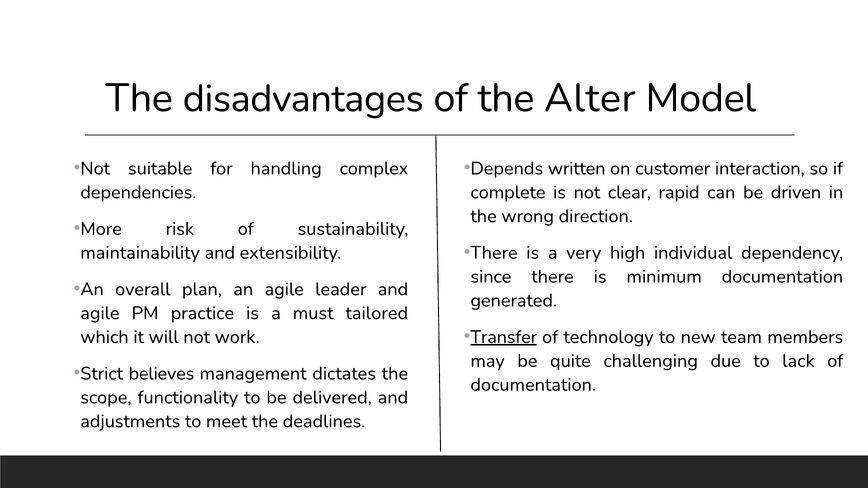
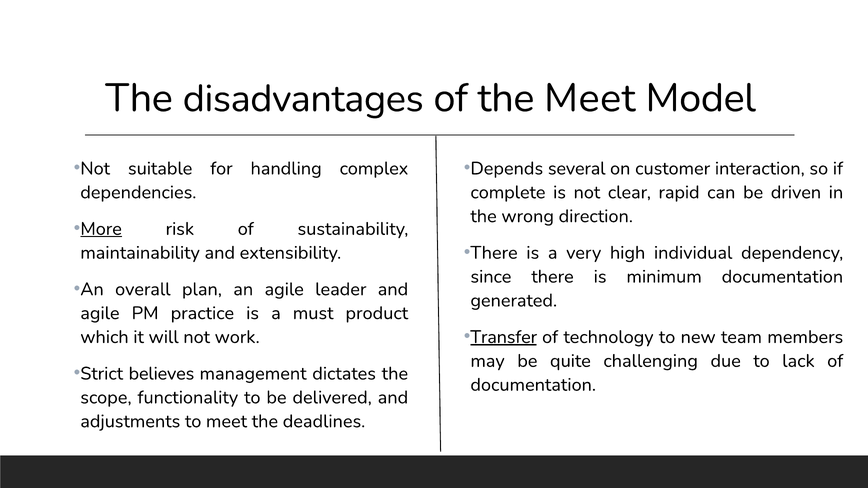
the Alter: Alter -> Meet (590, 98)
written: written -> several (577, 169)
More underline: none -> present (101, 229)
tailored: tailored -> product (377, 313)
